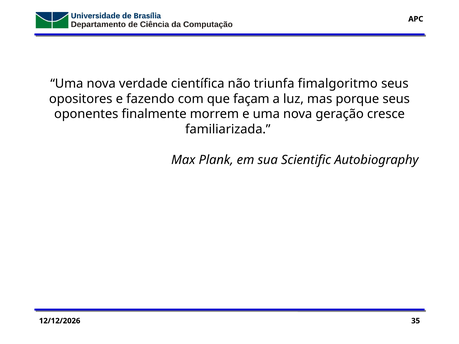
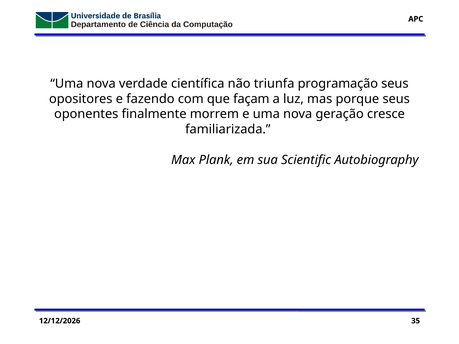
fimalgoritmo: fimalgoritmo -> programação (338, 84)
